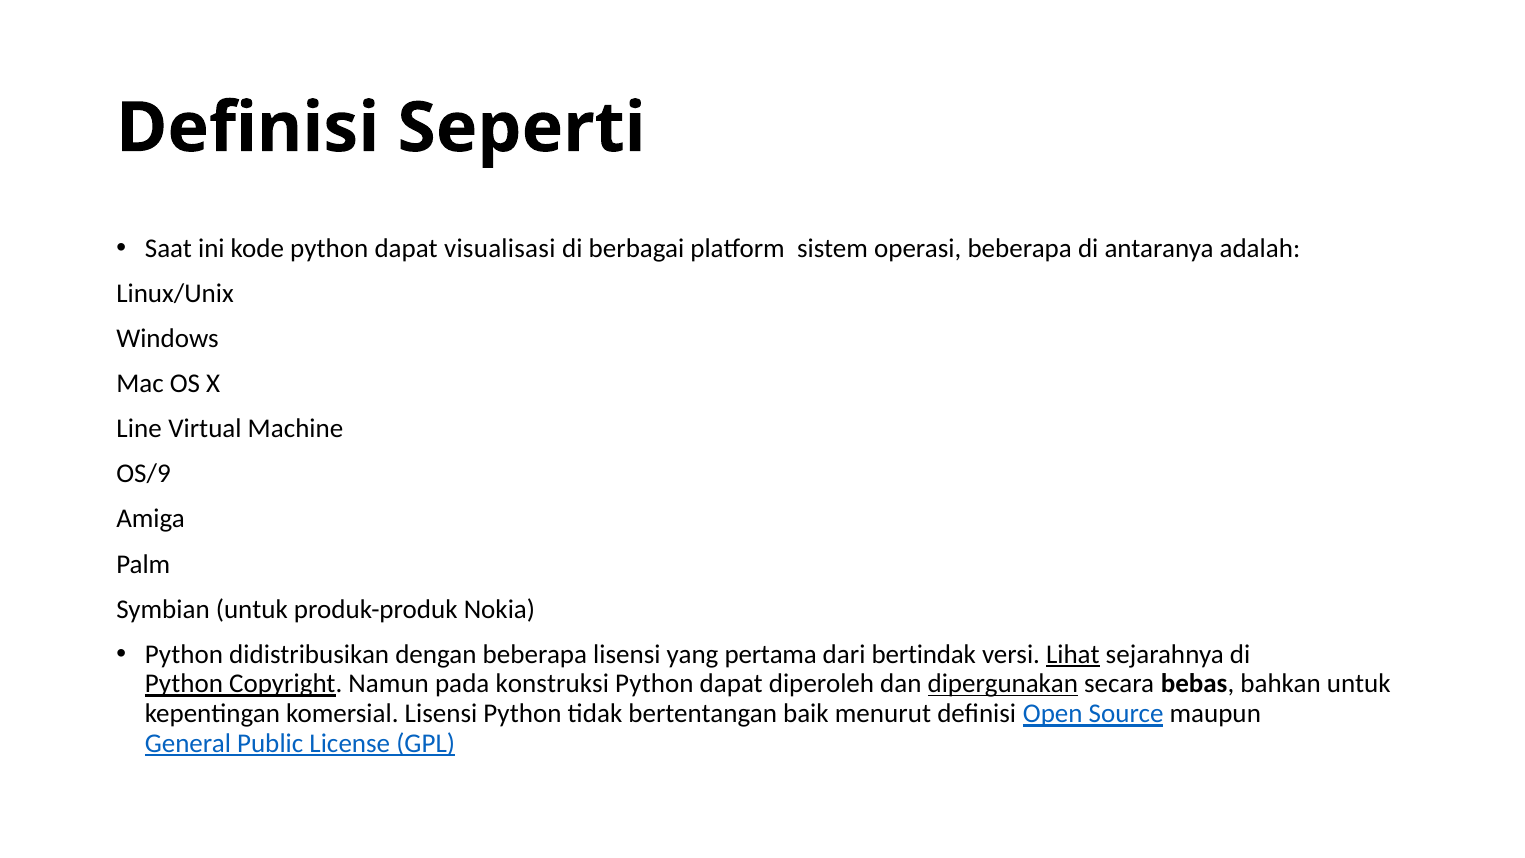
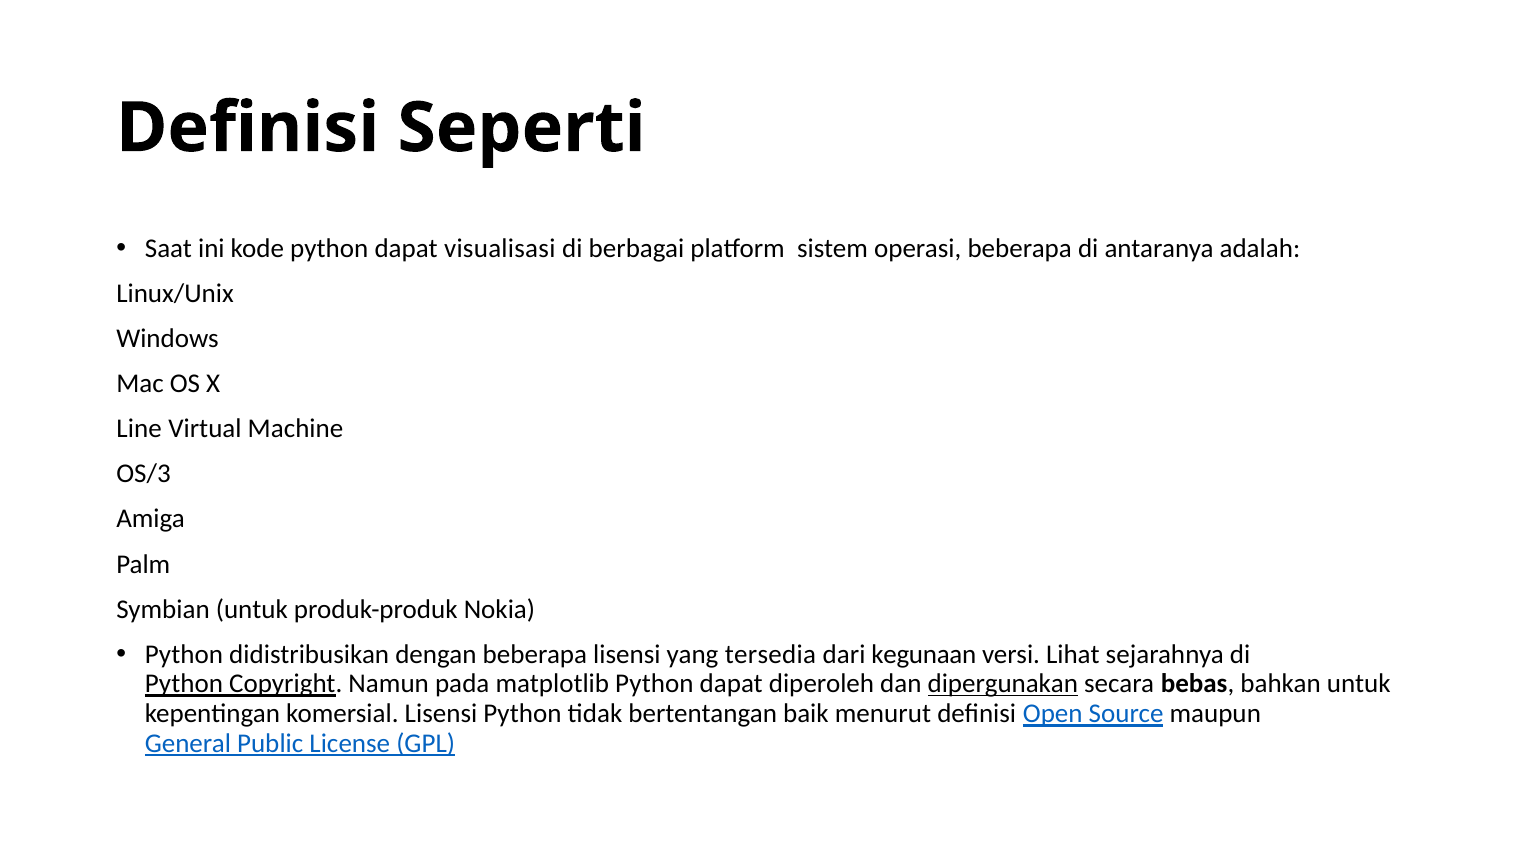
OS/9: OS/9 -> OS/3 (143, 474)
pertama: pertama -> tersedia (770, 654)
bertindak: bertindak -> kegunaan (924, 654)
Lihat underline: present -> none (1073, 654)
konstruksi: konstruksi -> matplotlib (552, 684)
